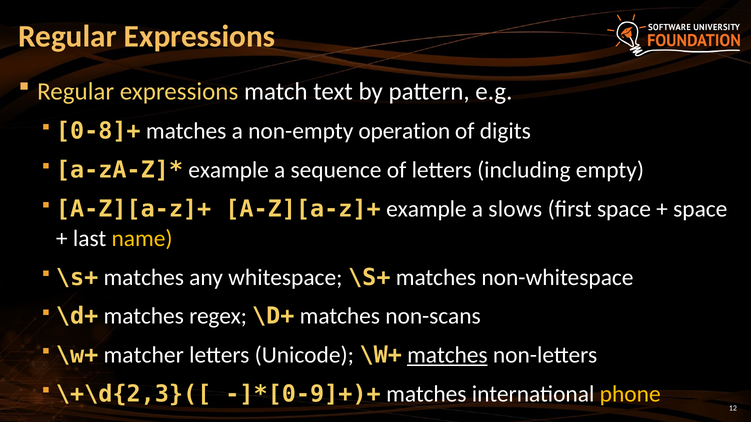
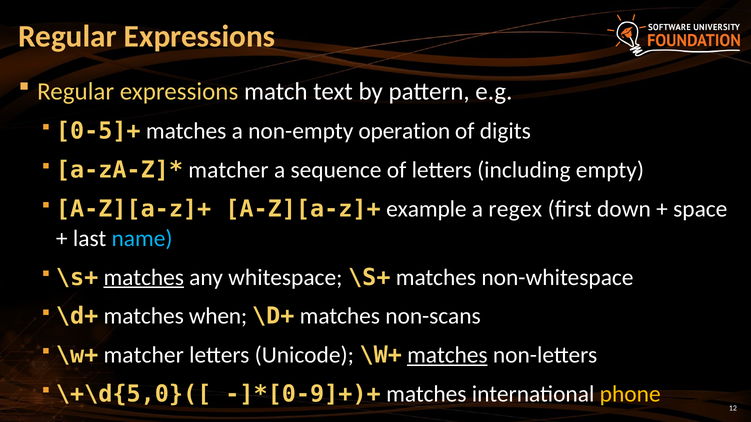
0-8]+: 0-8]+ -> 0-5]+ (98, 131)
example: example -> matcher (228, 170)
slows: slows -> regex (515, 209)
first space: space -> down (624, 209)
name colour: yellow -> light blue (142, 239)
matches underline: none -> present (144, 278)
regex: regex -> when (218, 317)
\+\d{2,3}([: \+\d{2,3}([ -> \+\d{5,0}([ (134, 395)
